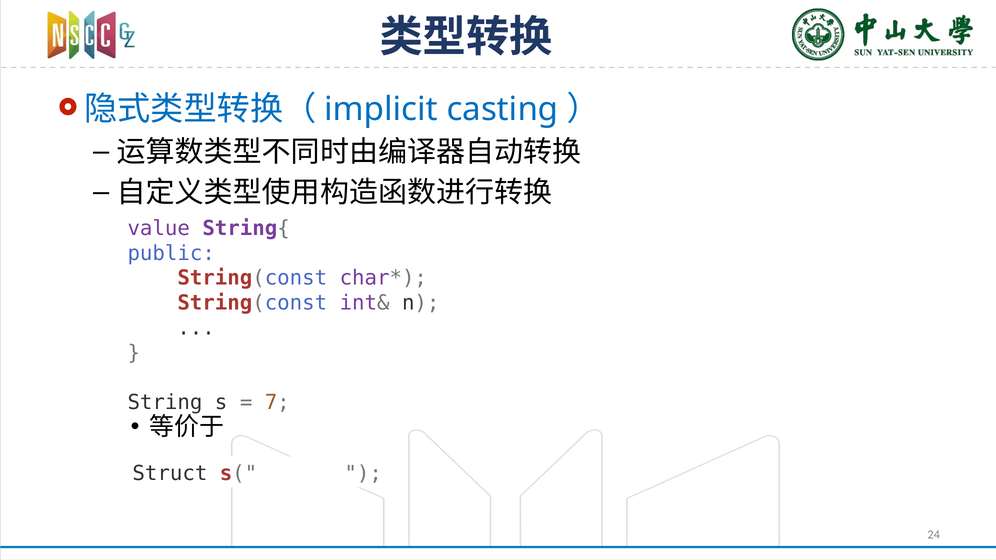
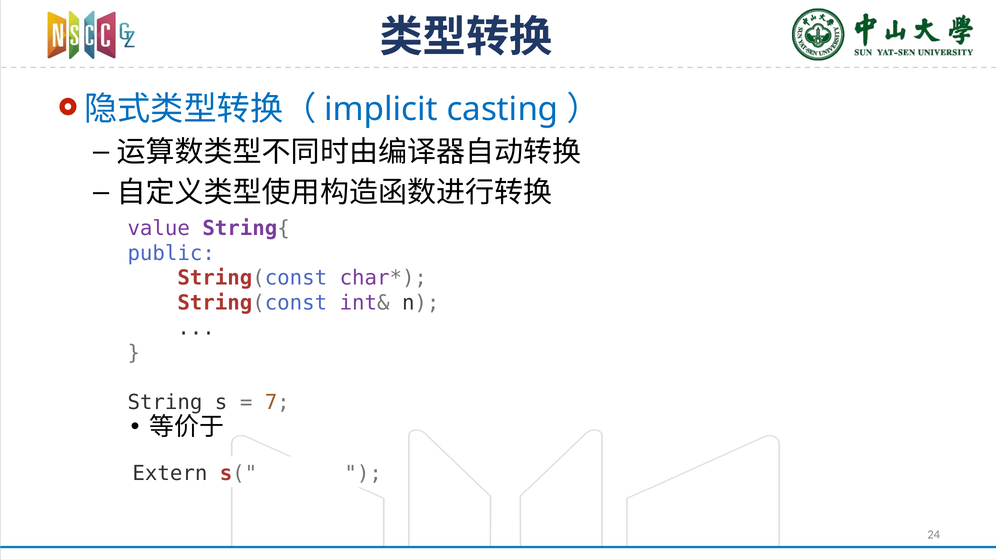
Struct: Struct -> Extern (170, 474)
